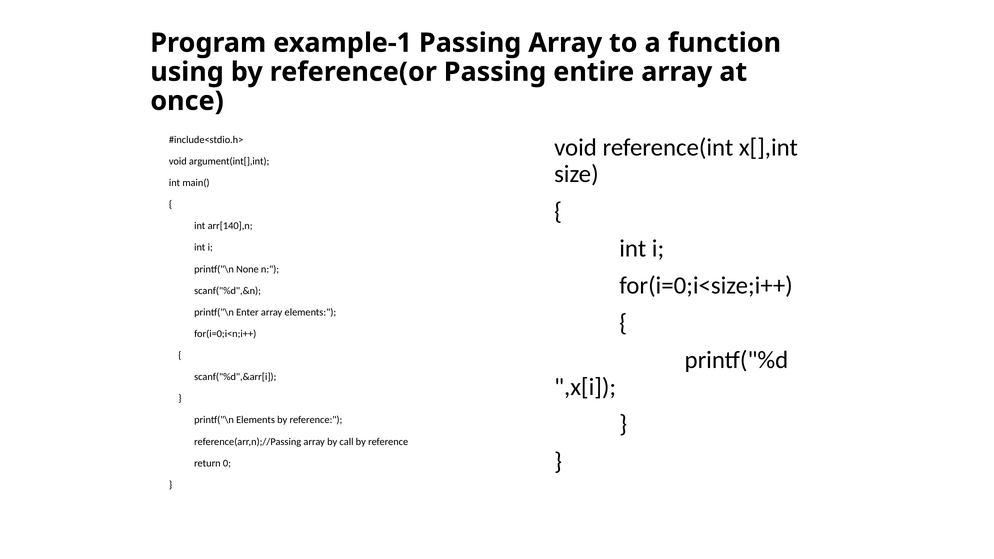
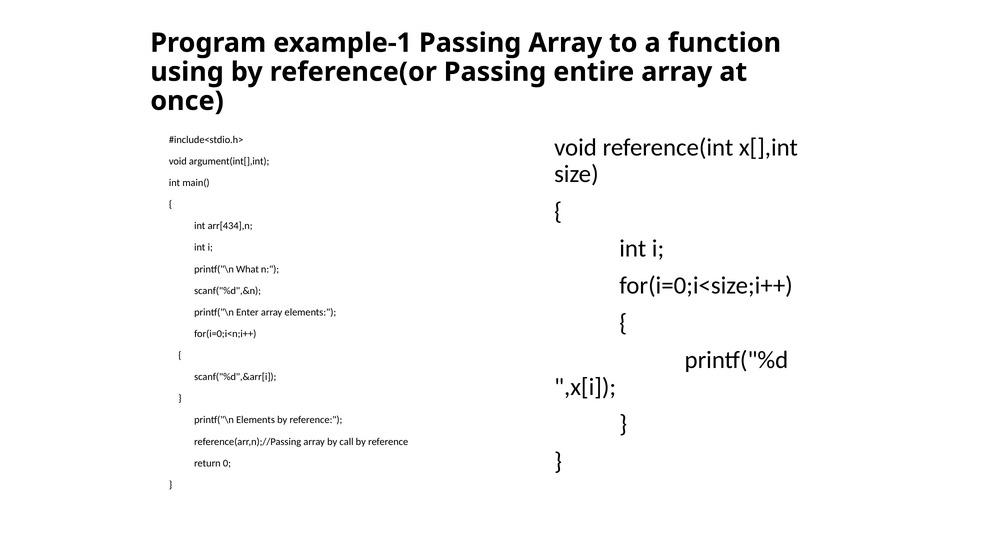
arr[140],n: arr[140],n -> arr[434],n (230, 226)
None: None -> What (247, 269)
